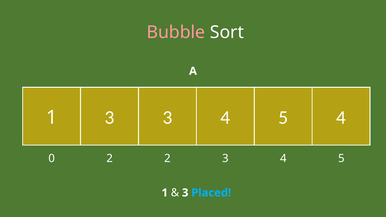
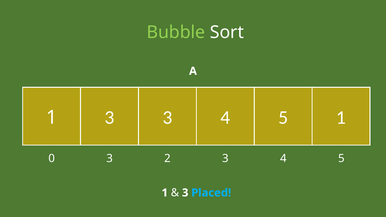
Bubble colour: pink -> light green (176, 32)
5 4: 4 -> 1 (341, 118)
0 2: 2 -> 3 (110, 159)
